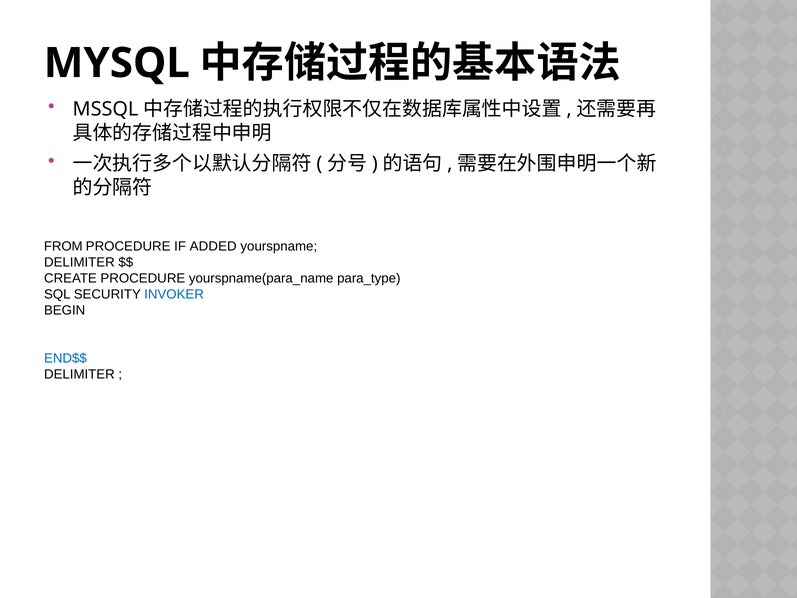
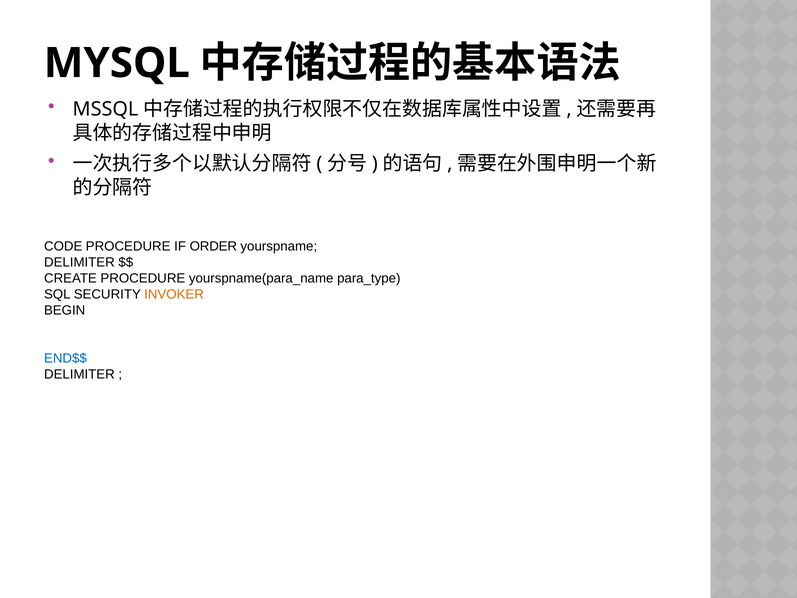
FROM: FROM -> CODE (63, 246)
ADDED: ADDED -> ORDER (213, 246)
INVOKER colour: blue -> orange (174, 294)
